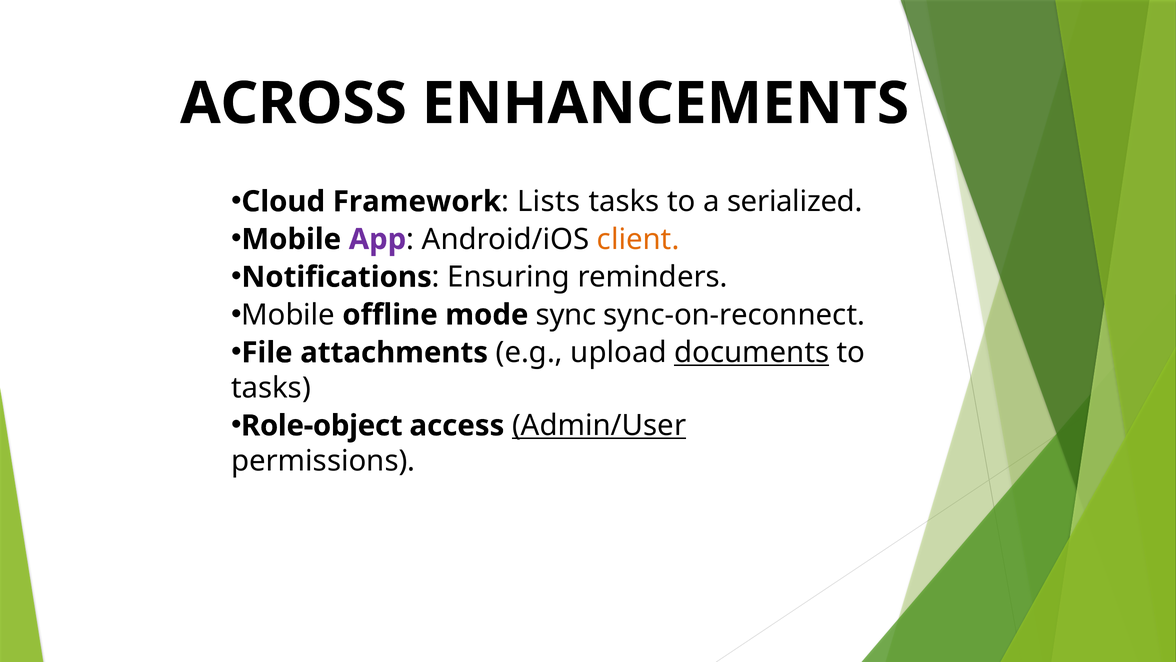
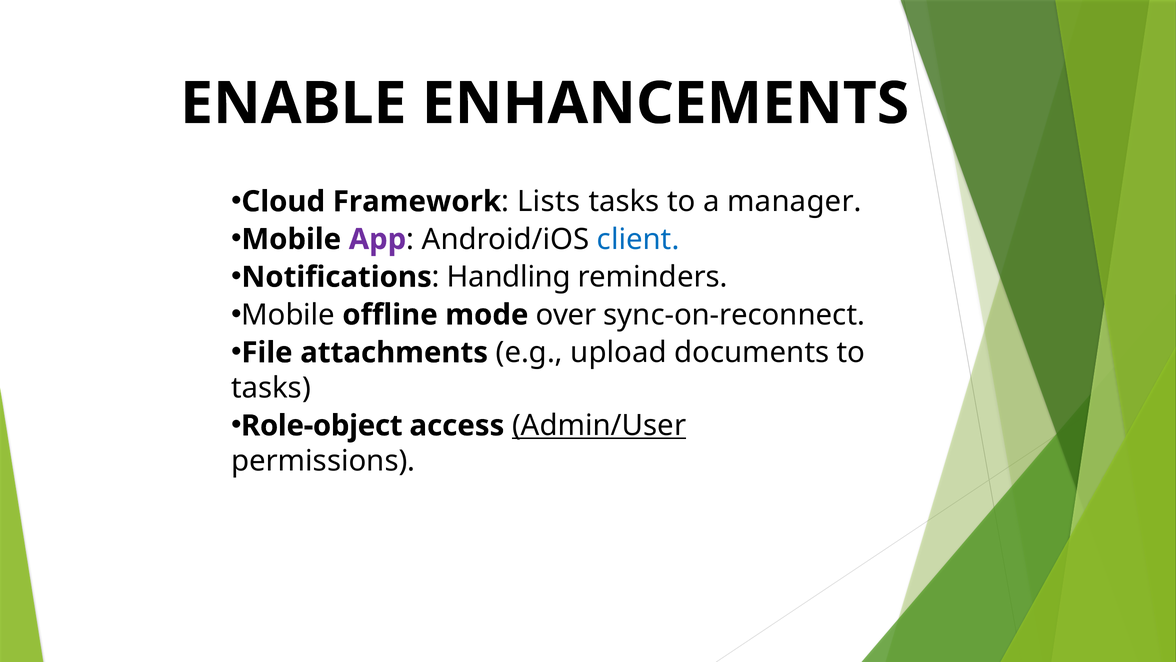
ACROSS: ACROSS -> ENABLE (293, 104)
serialized: serialized -> manager (795, 201)
client colour: orange -> blue (638, 239)
Ensuring: Ensuring -> Handling (509, 277)
sync: sync -> over (566, 315)
documents underline: present -> none (752, 352)
